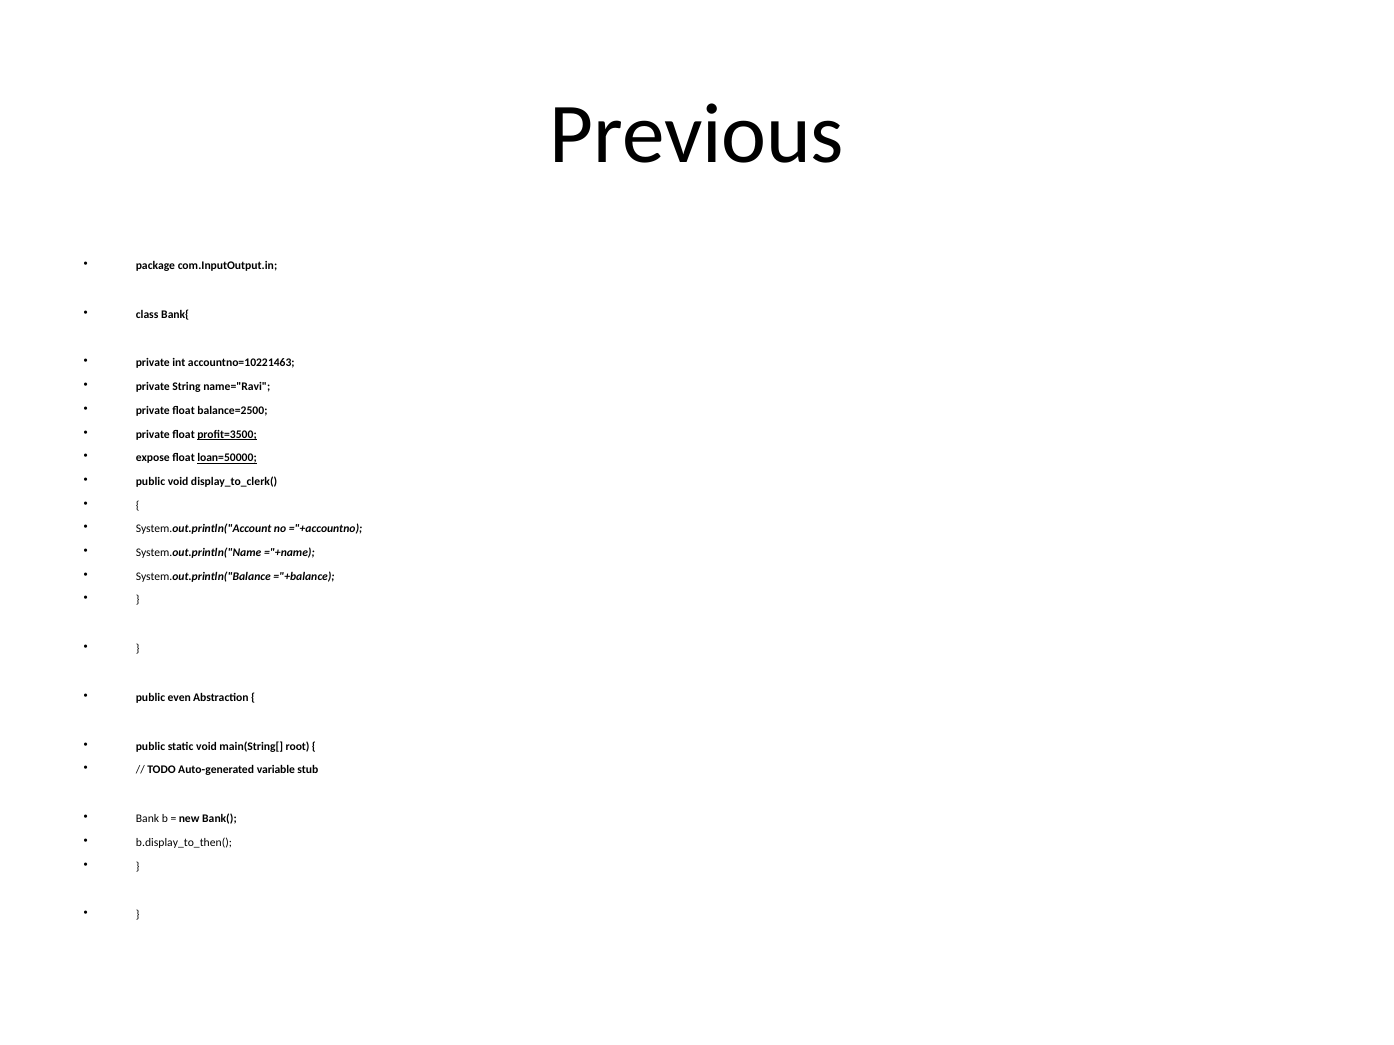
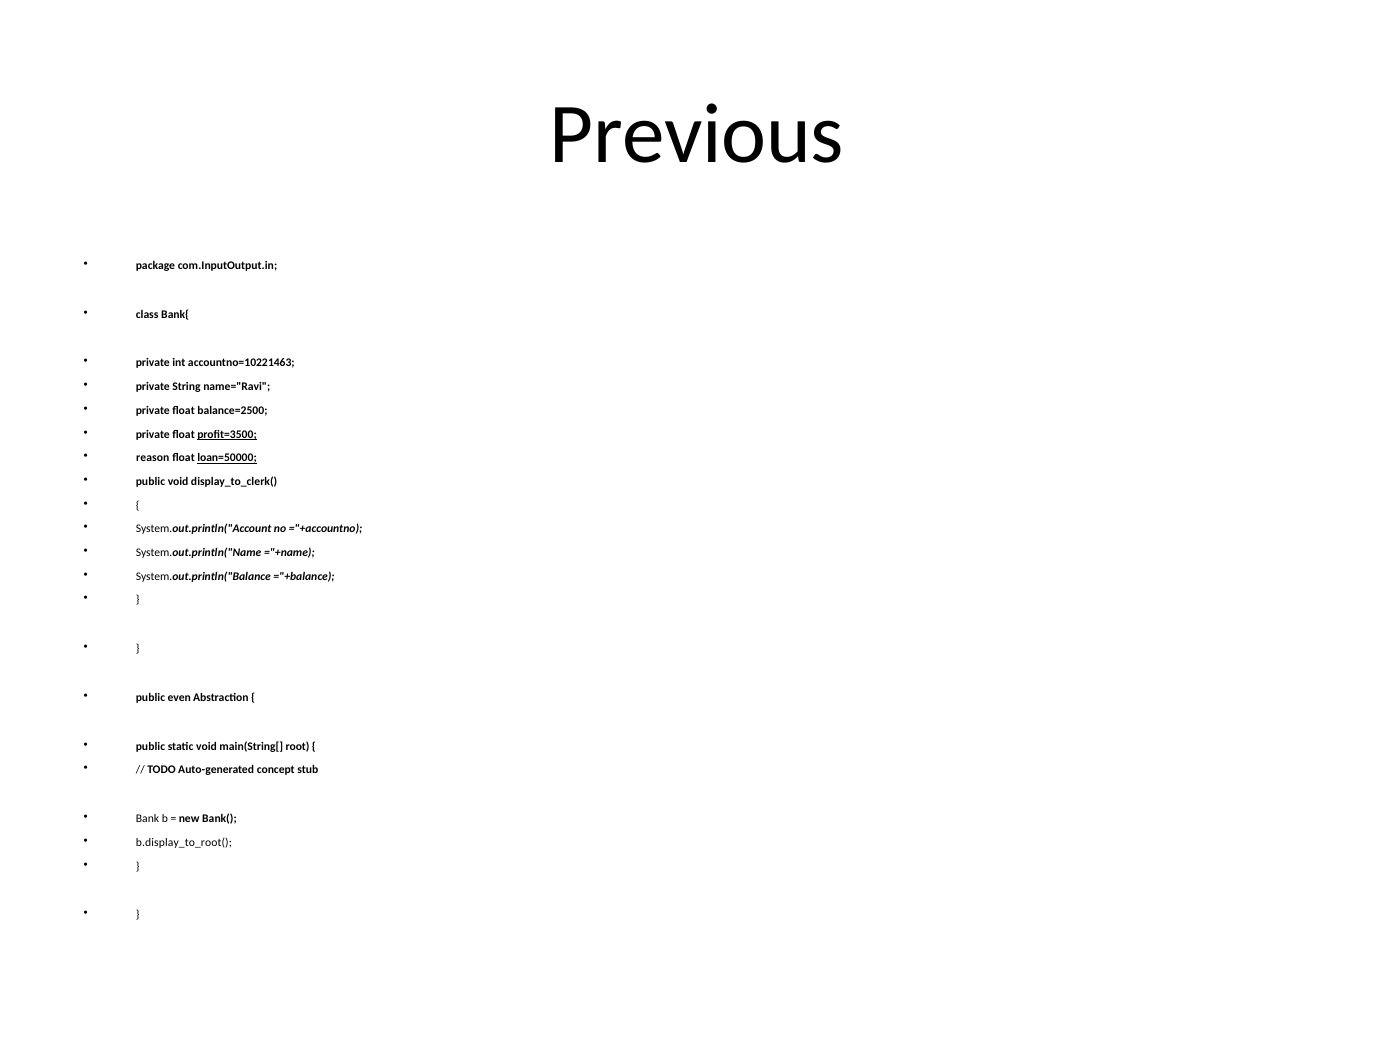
expose: expose -> reason (153, 458)
variable: variable -> concept (276, 770)
b.display_to_then(: b.display_to_then( -> b.display_to_root( (184, 843)
